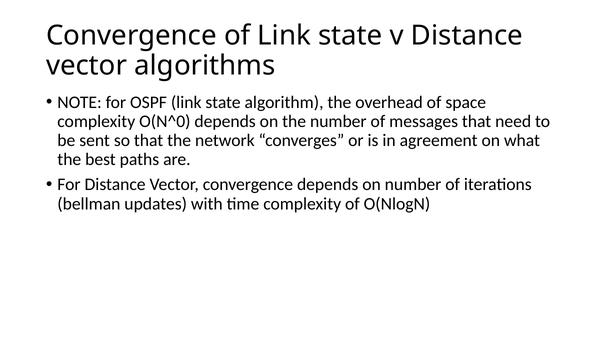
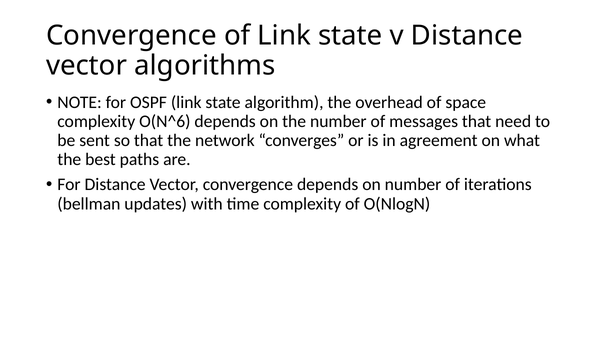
O(N^0: O(N^0 -> O(N^6 (165, 121)
